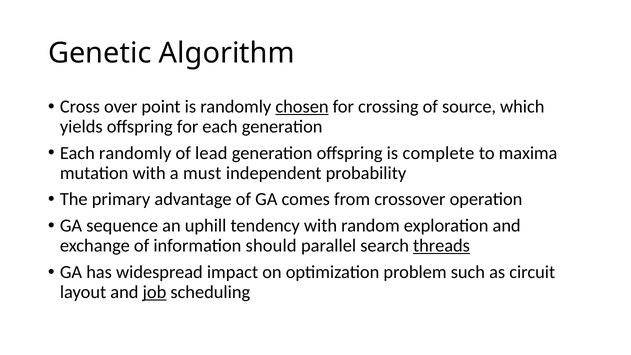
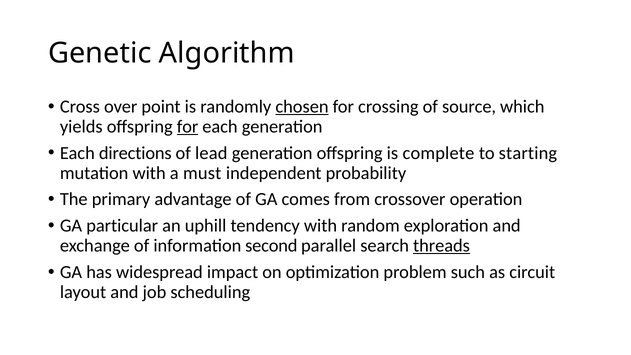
for underline: none -> present (188, 127)
Each randomly: randomly -> directions (135, 153)
maxima: maxima -> starting (528, 153)
sequence: sequence -> particular (122, 226)
should: should -> second (271, 246)
job underline: present -> none (154, 292)
